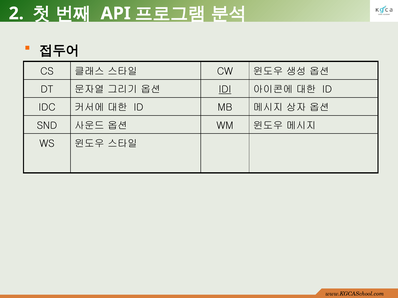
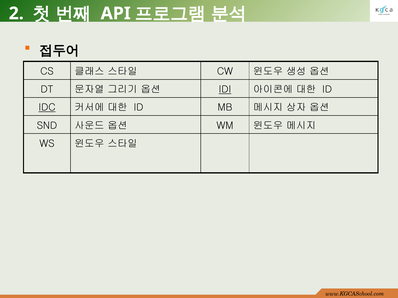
IDC underline: none -> present (47, 108)
